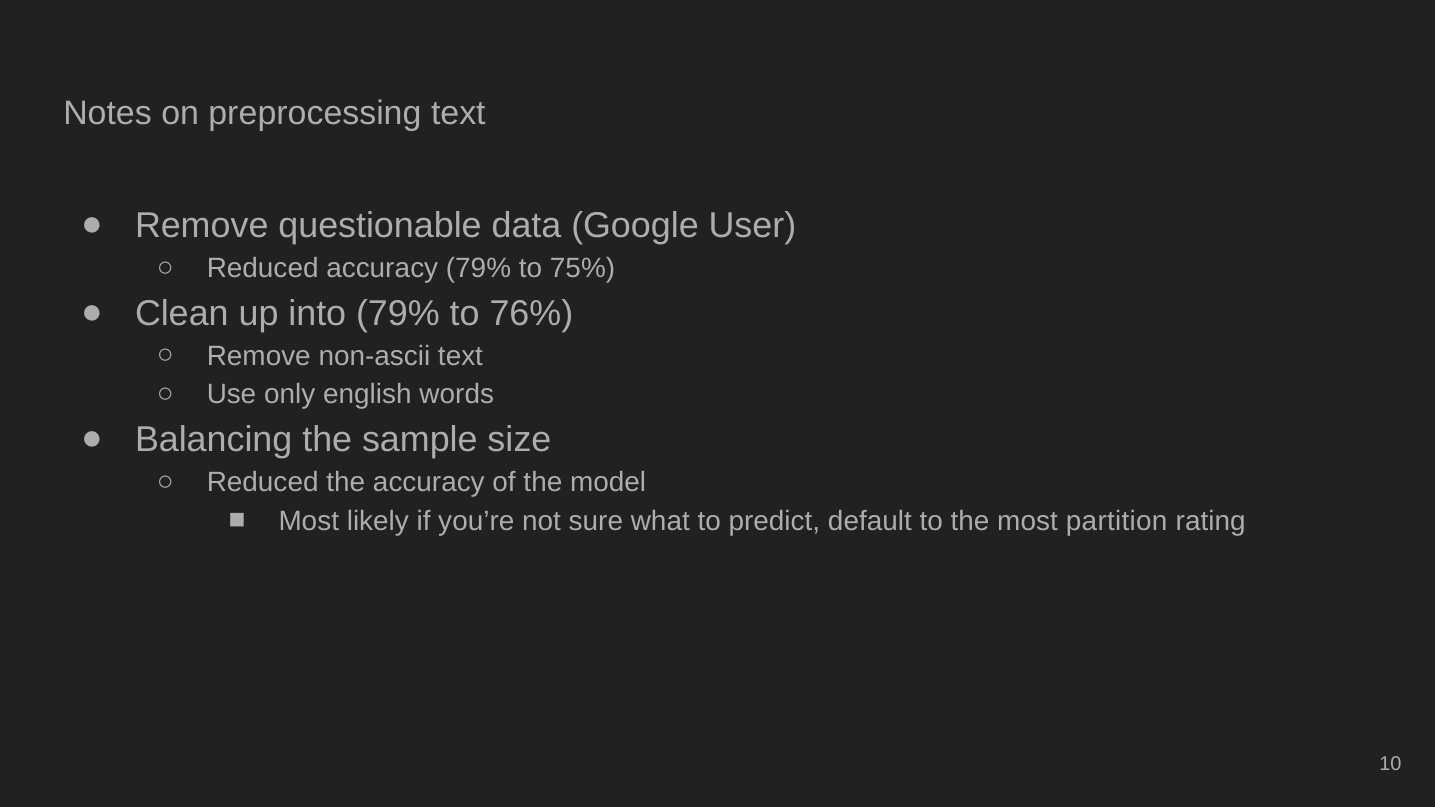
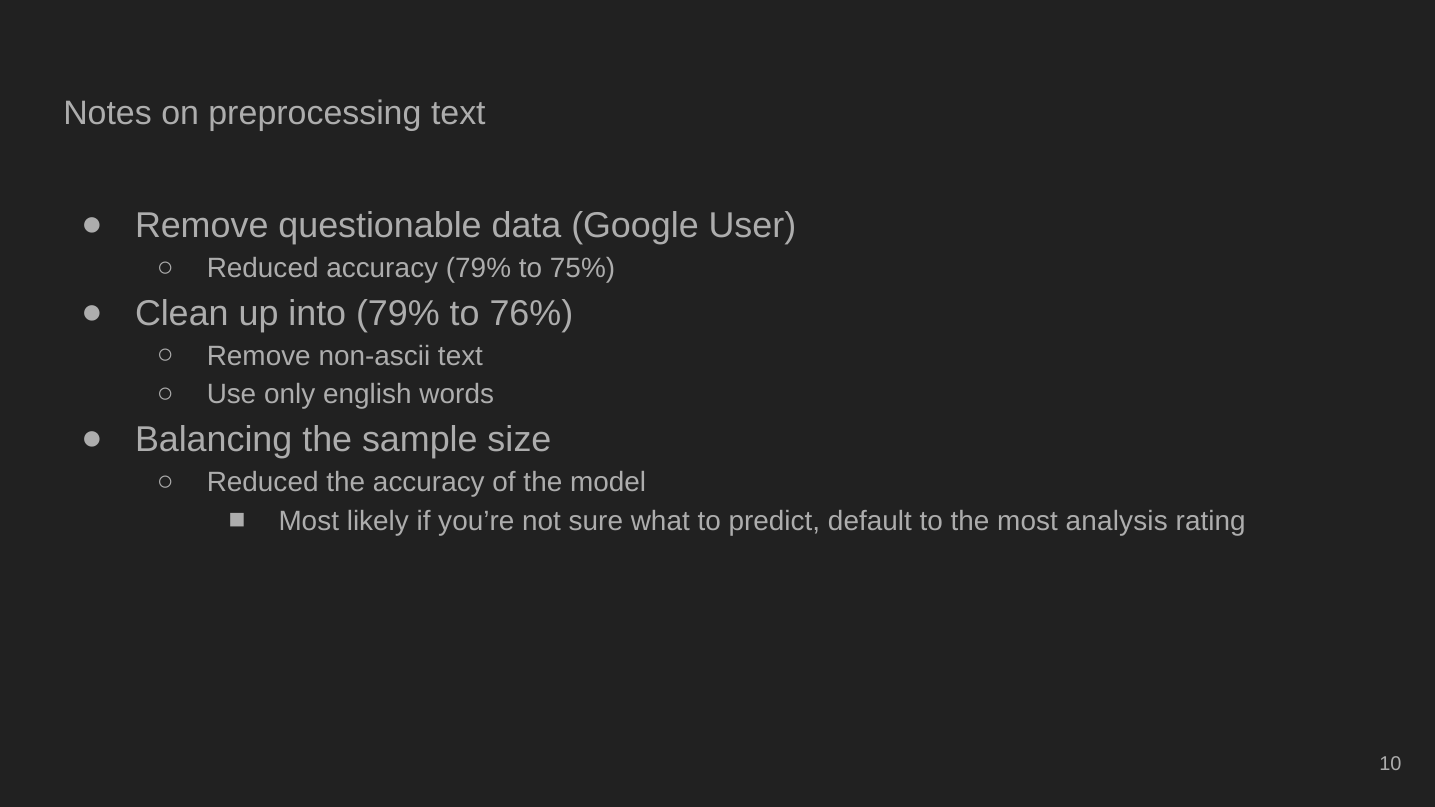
partition: partition -> analysis (1117, 521)
